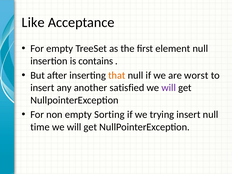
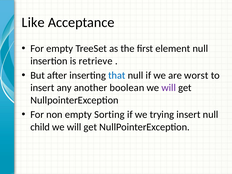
contains: contains -> retrieve (96, 61)
that colour: orange -> blue (117, 75)
satisfied: satisfied -> boolean (127, 88)
time: time -> child (40, 127)
